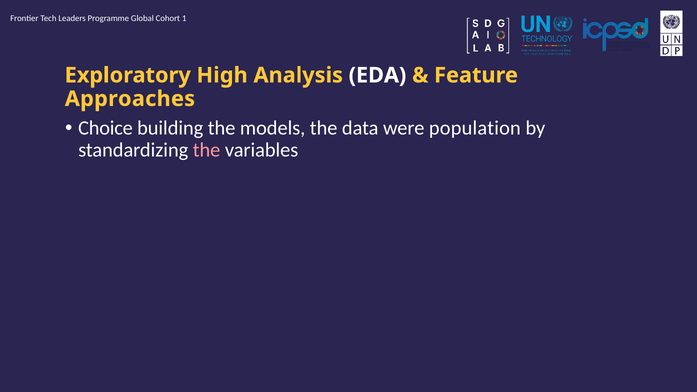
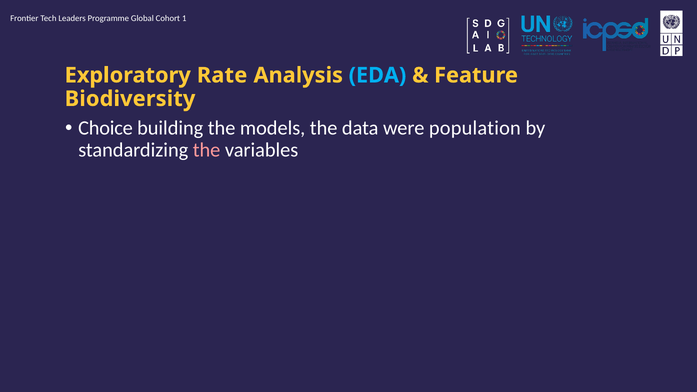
High: High -> Rate (222, 75)
EDA colour: white -> light blue (377, 75)
Approaches: Approaches -> Biodiversity (130, 99)
